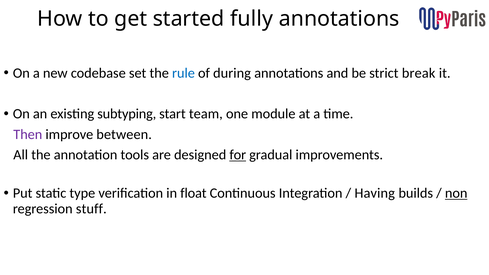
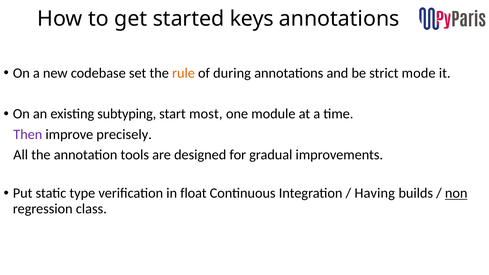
fully: fully -> keys (252, 19)
rule colour: blue -> orange (183, 73)
break: break -> mode (419, 73)
team: team -> most (206, 114)
between: between -> precisely (124, 134)
for underline: present -> none (238, 155)
stuff: stuff -> class (91, 209)
